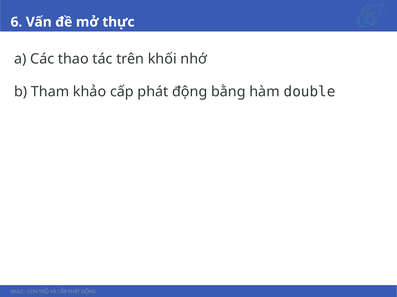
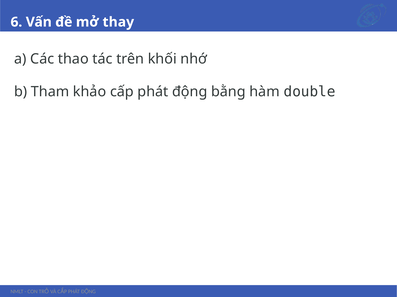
thực: thực -> thay (118, 22)
